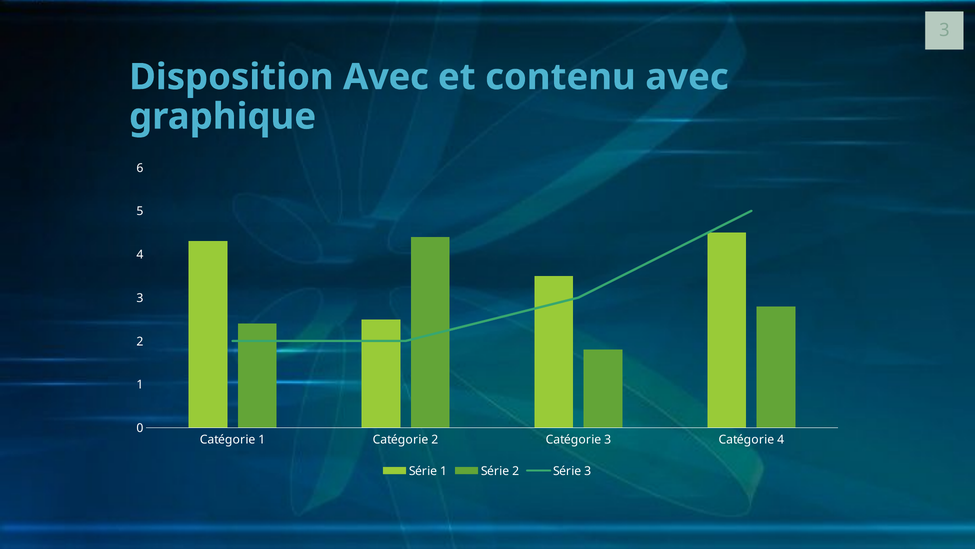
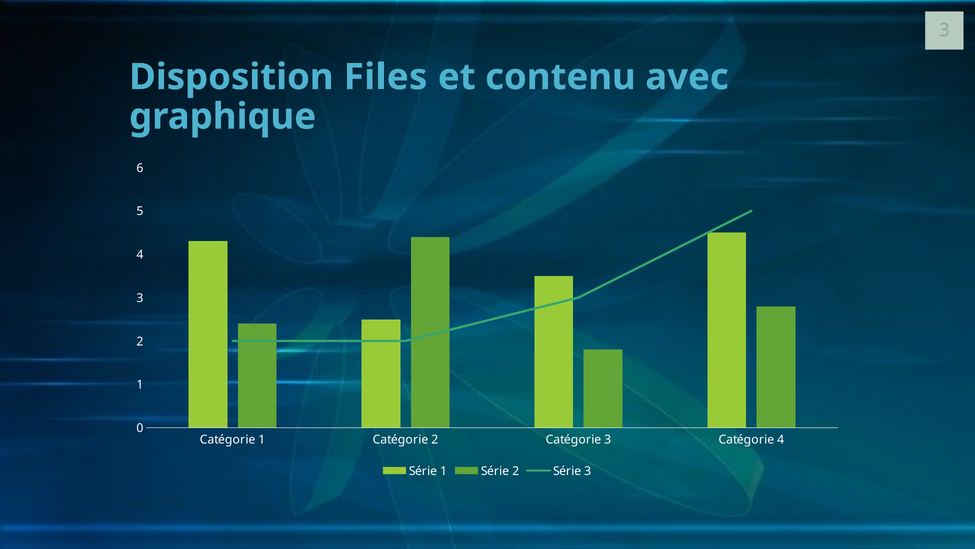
Disposition Avec: Avec -> Files (386, 77)
